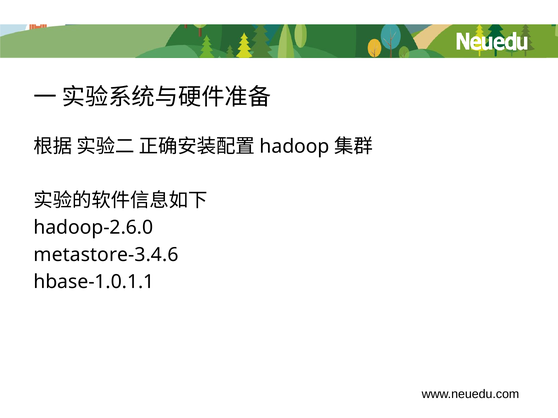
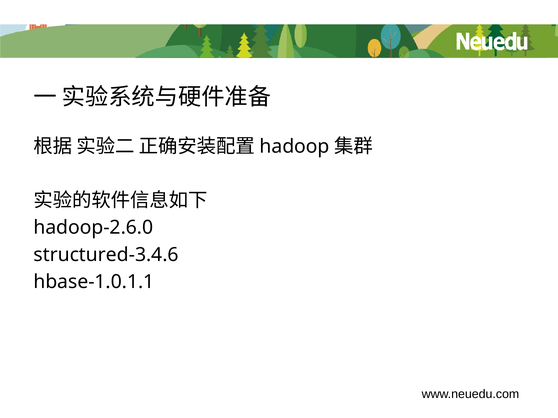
metastore-3.4.6: metastore-3.4.6 -> structured-3.4.6 (106, 255)
